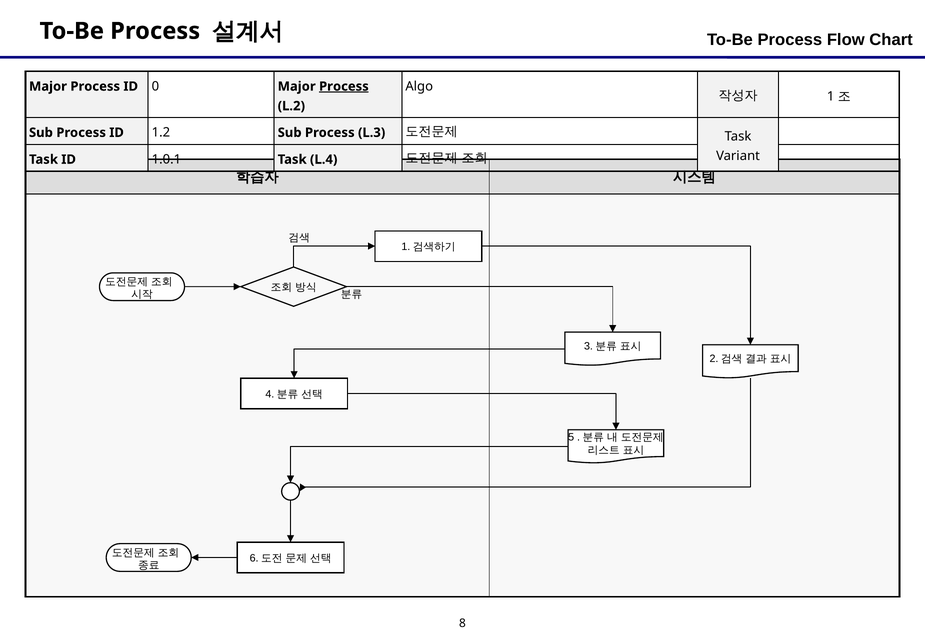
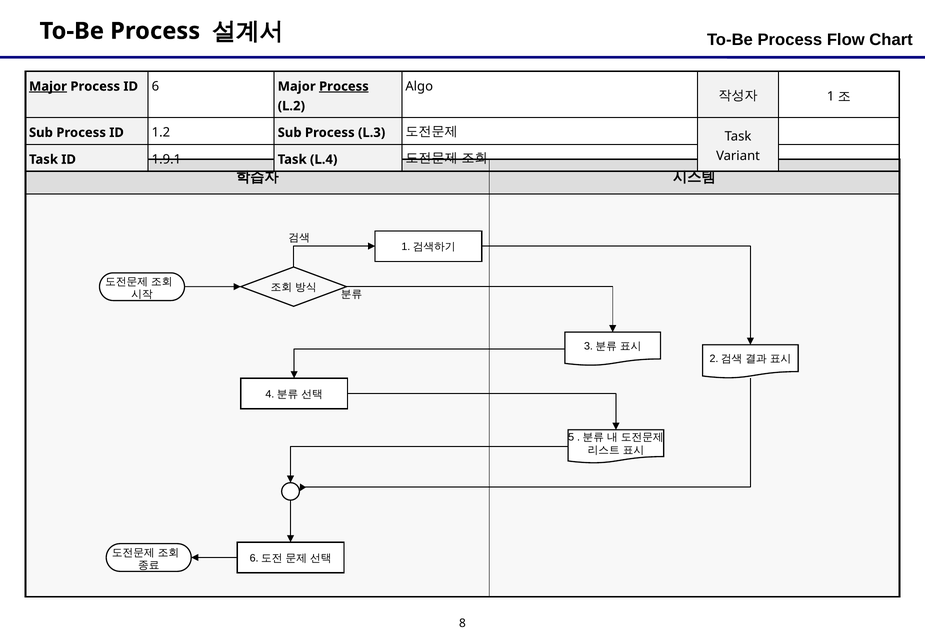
Major underline: none -> present (48, 86)
0: 0 -> 6 (155, 86)
1.0.1: 1.0.1 -> 1.9.1 (166, 159)
